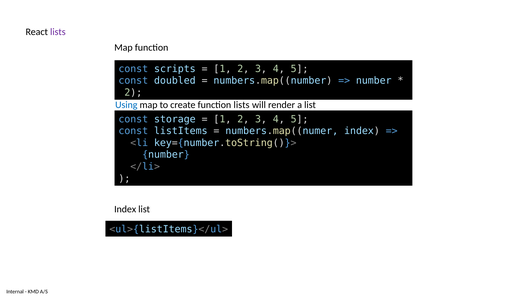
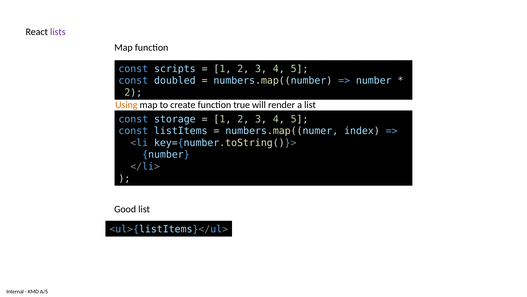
Using colour: blue -> orange (126, 105)
function lists: lists -> true (242, 105)
Index: Index -> Good (125, 209)
